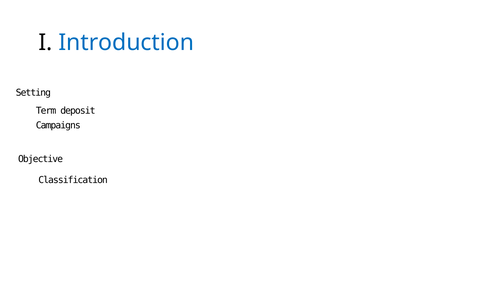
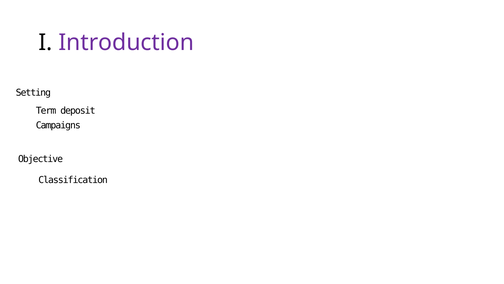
Introduction colour: blue -> purple (126, 42)
